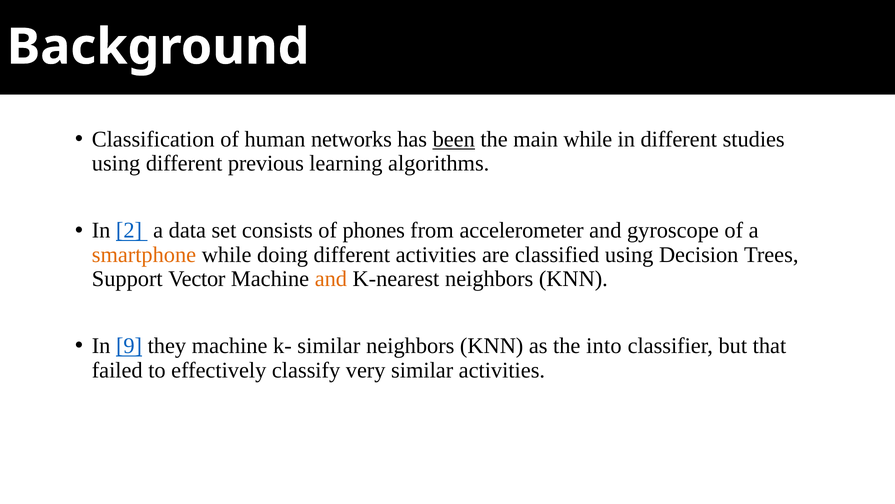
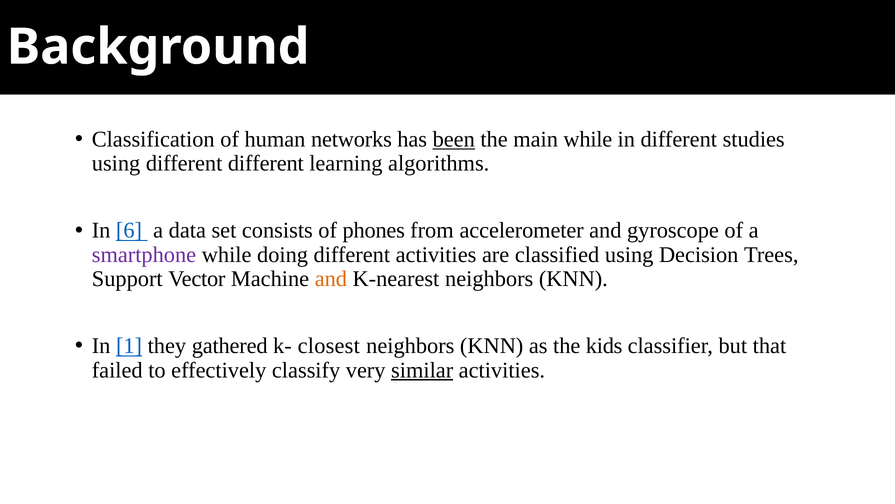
different previous: previous -> different (266, 163)
2: 2 -> 6 (129, 230)
smartphone colour: orange -> purple (144, 254)
In 9: 9 -> 1 (129, 346)
they machine: machine -> gathered (230, 346)
k- similar: similar -> closest (329, 346)
into: into -> kids (604, 346)
similar underline: none -> present (422, 370)
